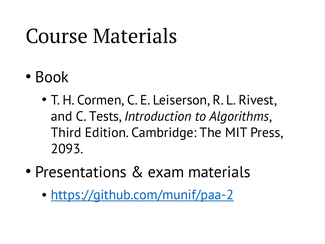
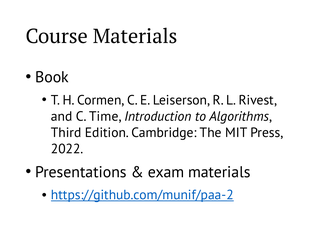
Tests: Tests -> Time (105, 116)
2093: 2093 -> 2022 (67, 149)
